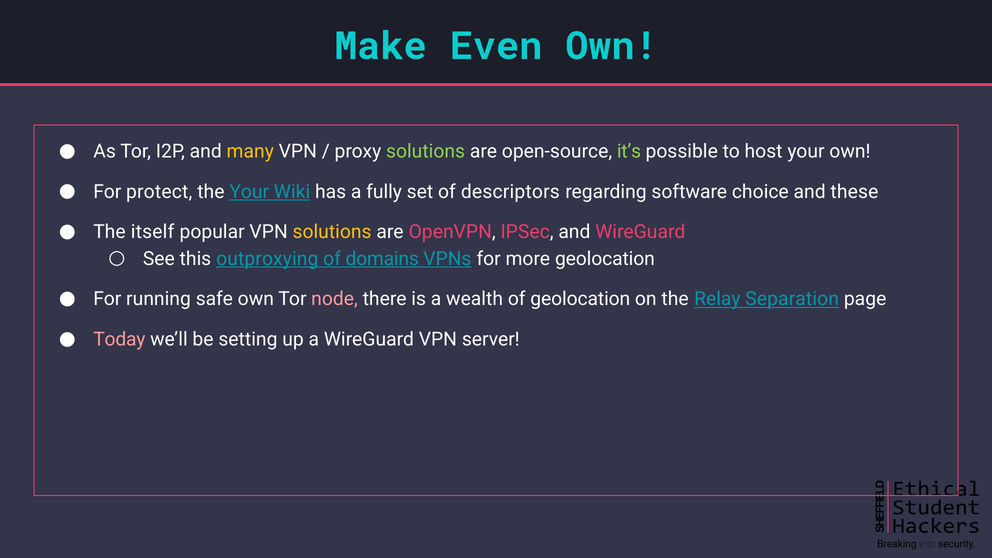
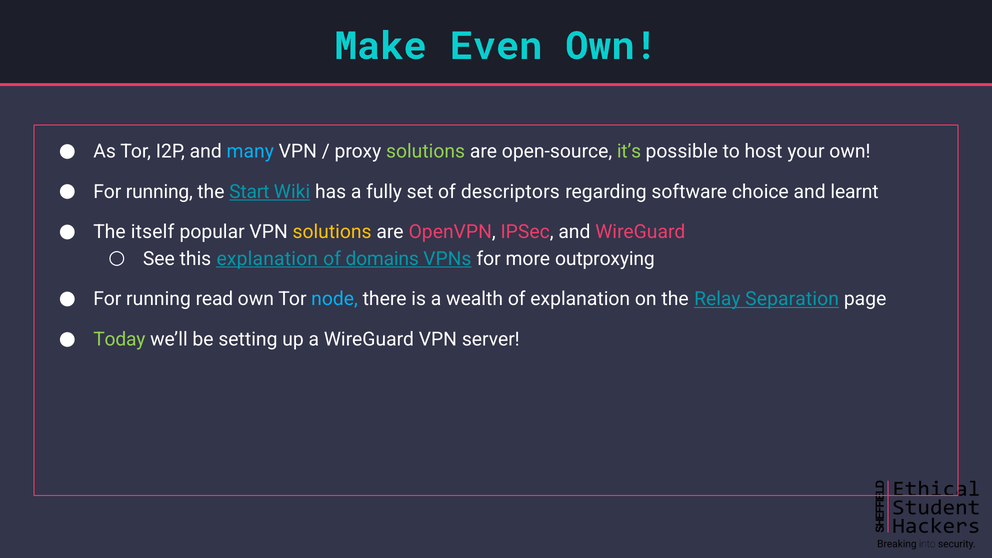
many colour: yellow -> light blue (250, 151)
protect: protect -> running (159, 192)
the Your: Your -> Start (249, 192)
these: these -> learnt (855, 192)
this outproxying: outproxying -> explanation (267, 259)
more geolocation: geolocation -> outproxying (605, 259)
safe: safe -> read (214, 299)
node colour: pink -> light blue (335, 299)
of geolocation: geolocation -> explanation (580, 299)
Today colour: pink -> light green (119, 339)
